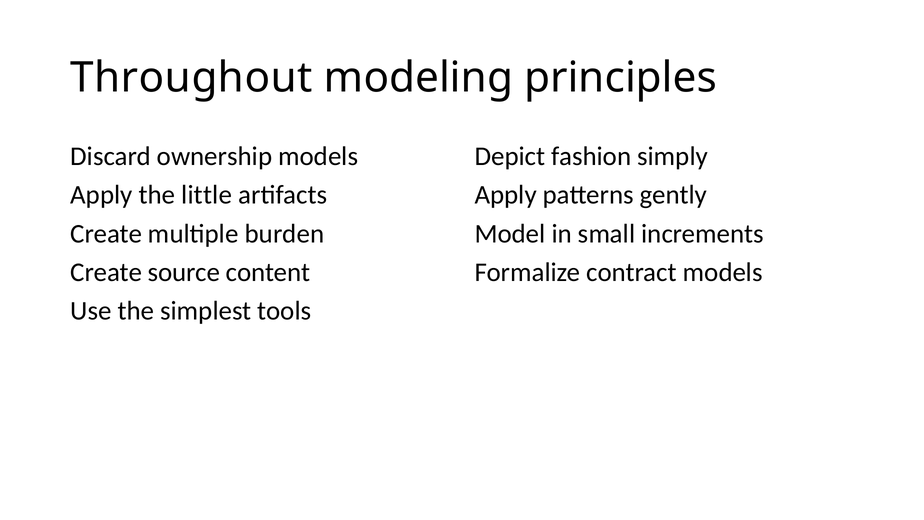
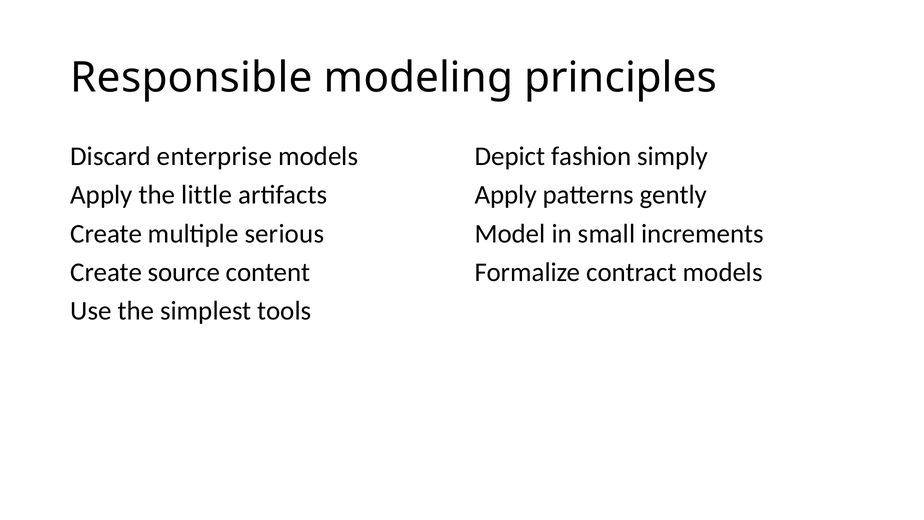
Throughout: Throughout -> Responsible (192, 78)
ownership: ownership -> enterprise (214, 156)
burden: burden -> serious (284, 234)
